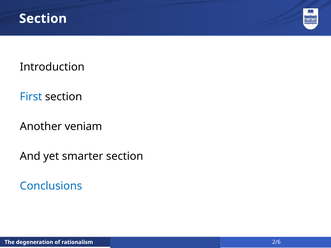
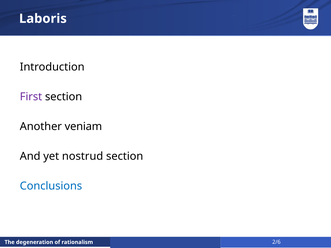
Section: Section -> Laboris (43, 19)
First colour: blue -> purple (31, 97)
smarter: smarter -> nostrud (83, 156)
